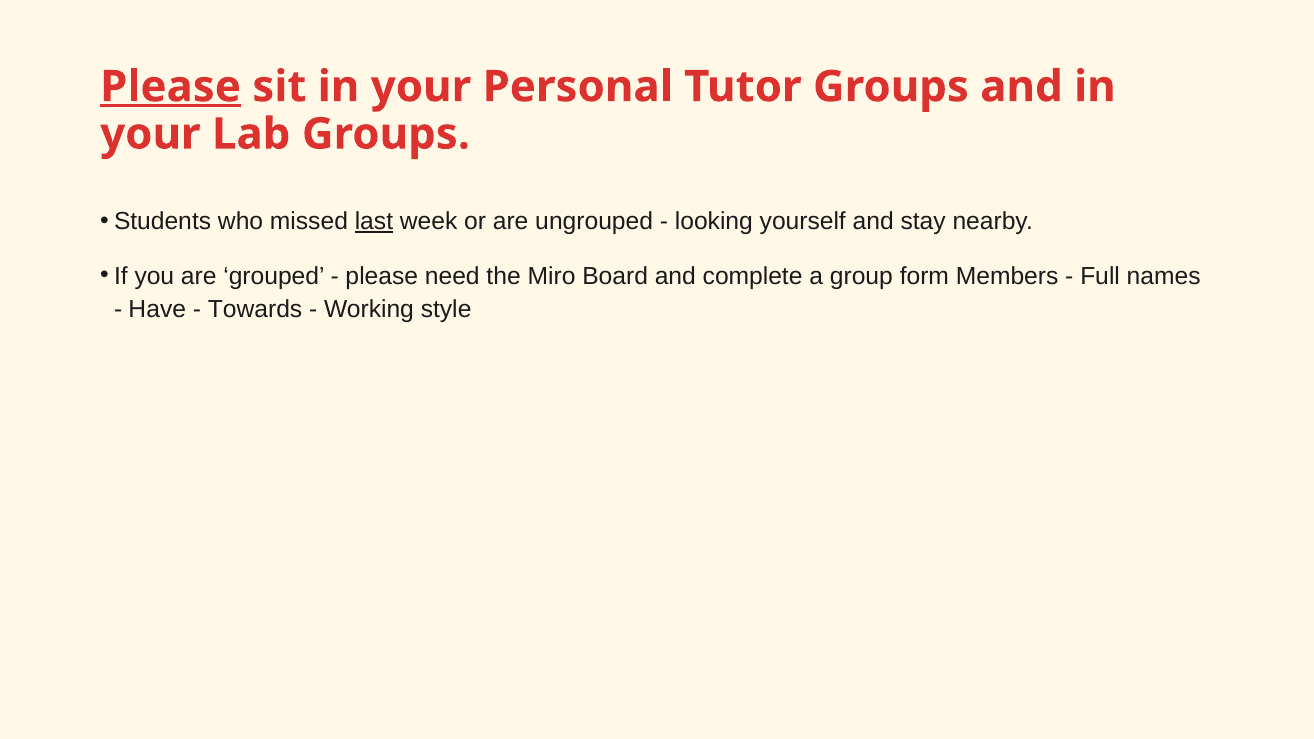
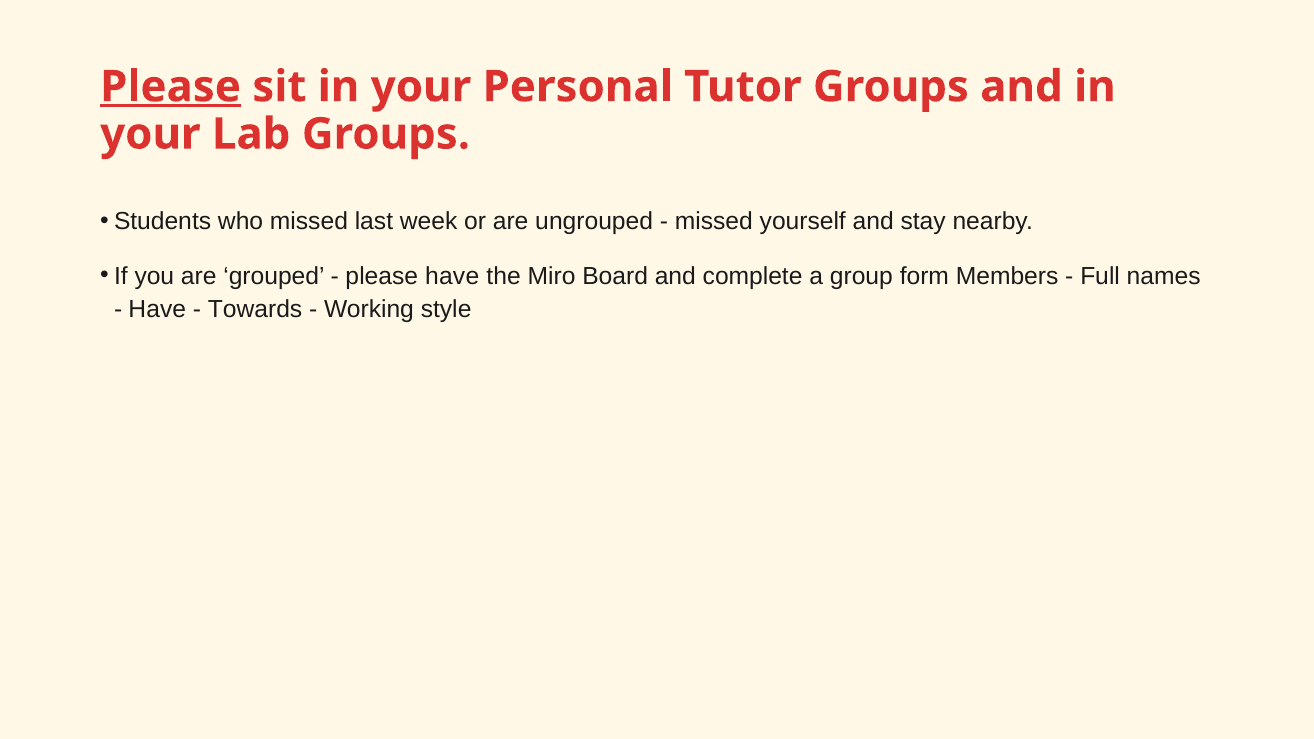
last underline: present -> none (374, 221)
looking: looking -> missed (714, 221)
please need: need -> have (452, 276)
